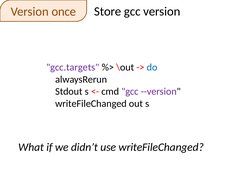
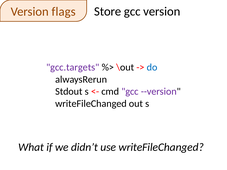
once: once -> flags (64, 12)
